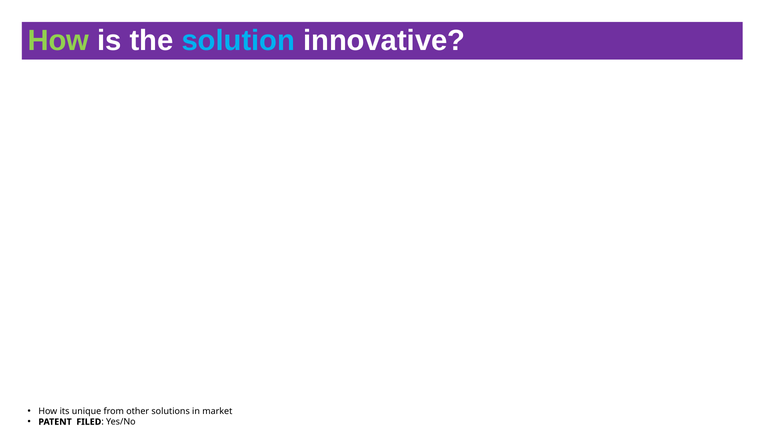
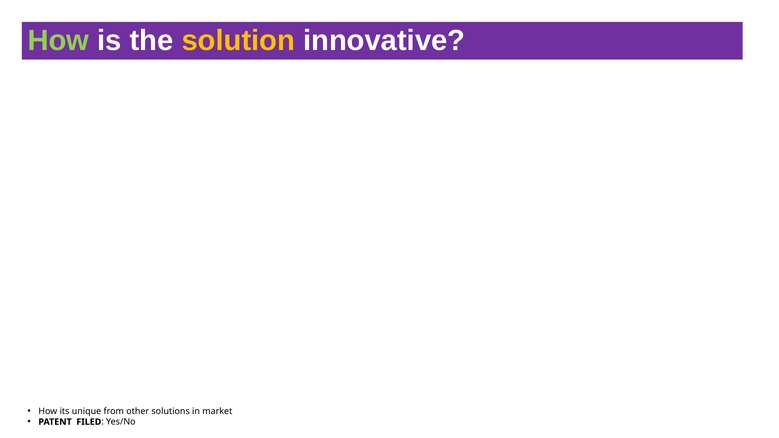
solution colour: light blue -> yellow (238, 41)
